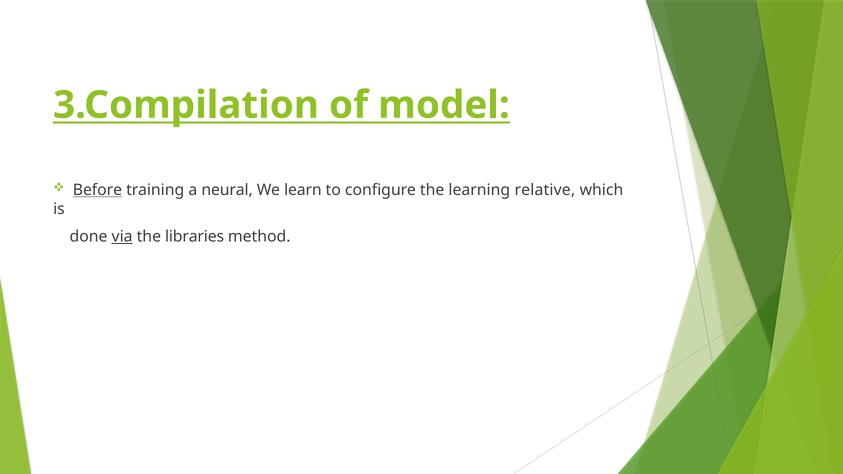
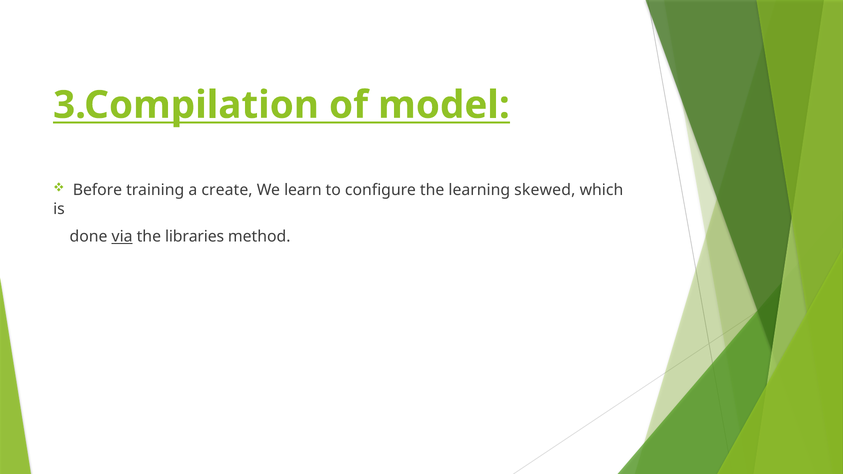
Before underline: present -> none (97, 190)
neural: neural -> create (227, 190)
relative: relative -> skewed (545, 190)
